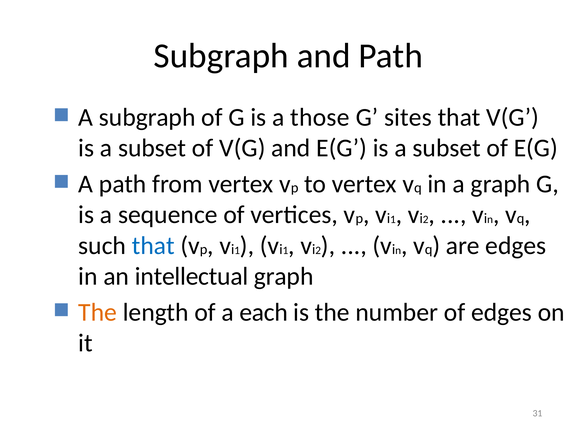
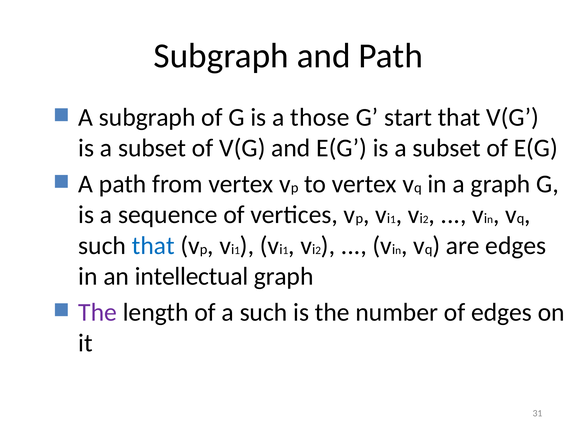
sites: sites -> start (408, 117)
The colour: orange -> purple (98, 312)
a each: each -> such (264, 312)
